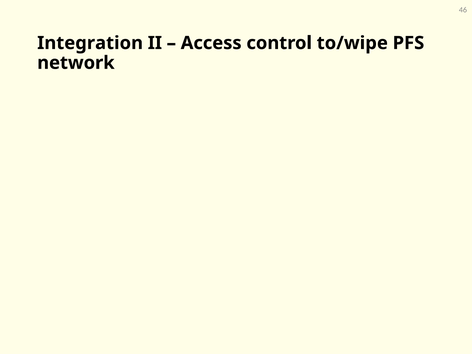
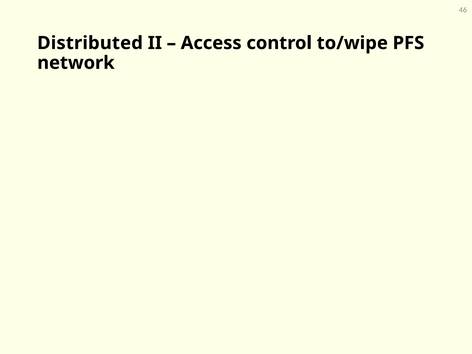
Integration: Integration -> Distributed (90, 43)
